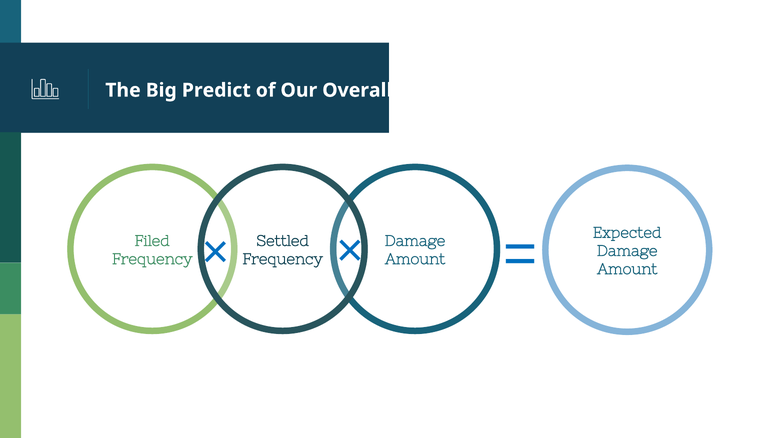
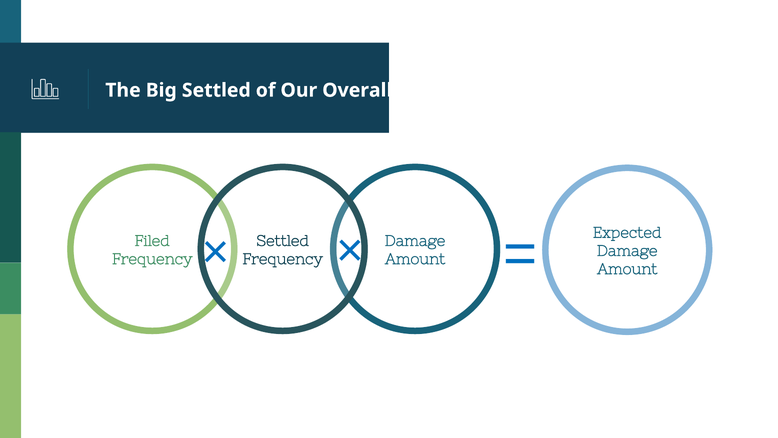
Big Predict: Predict -> Settled (216, 90)
